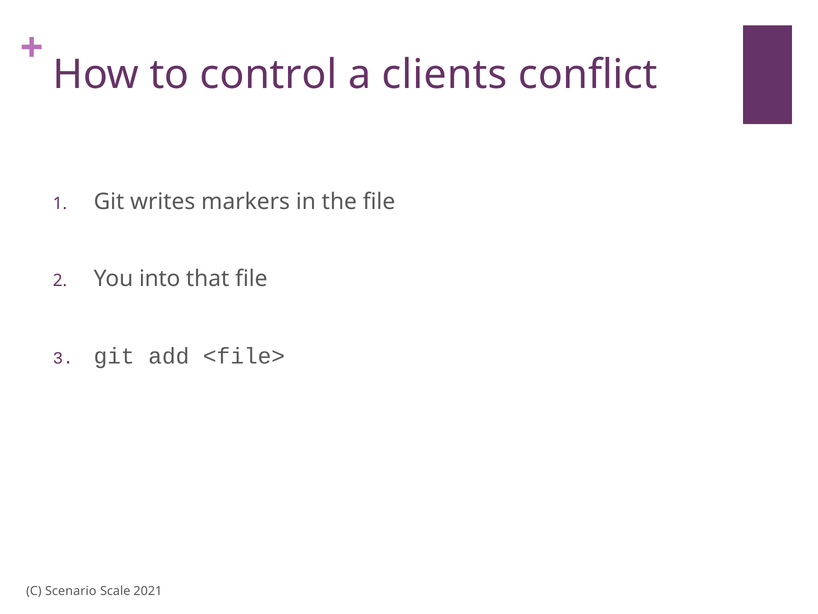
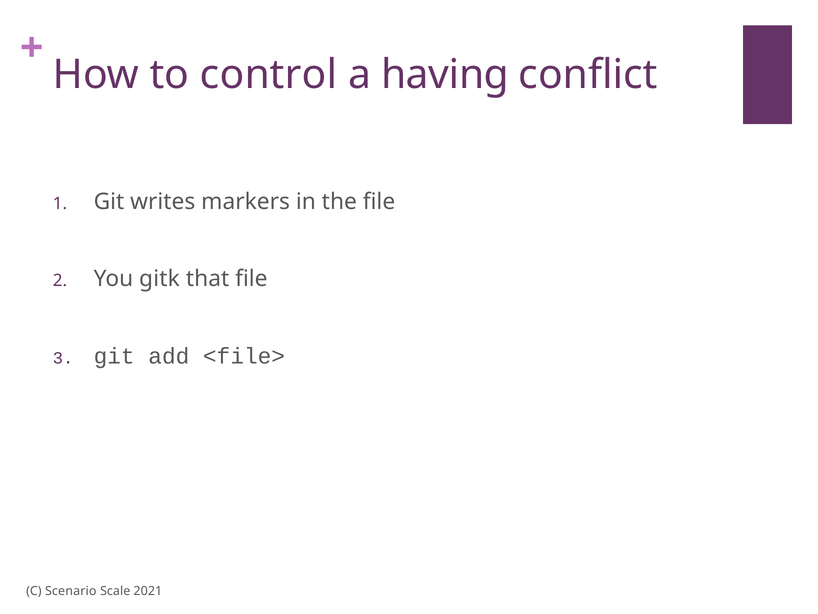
clients: clients -> having (445, 75)
into: into -> gitk (159, 279)
